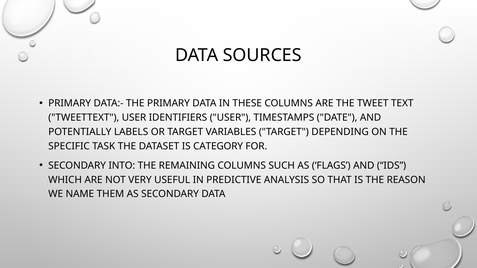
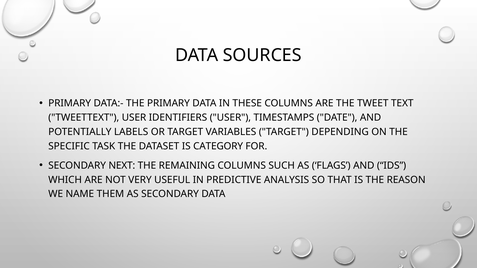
INTO: INTO -> NEXT (122, 166)
